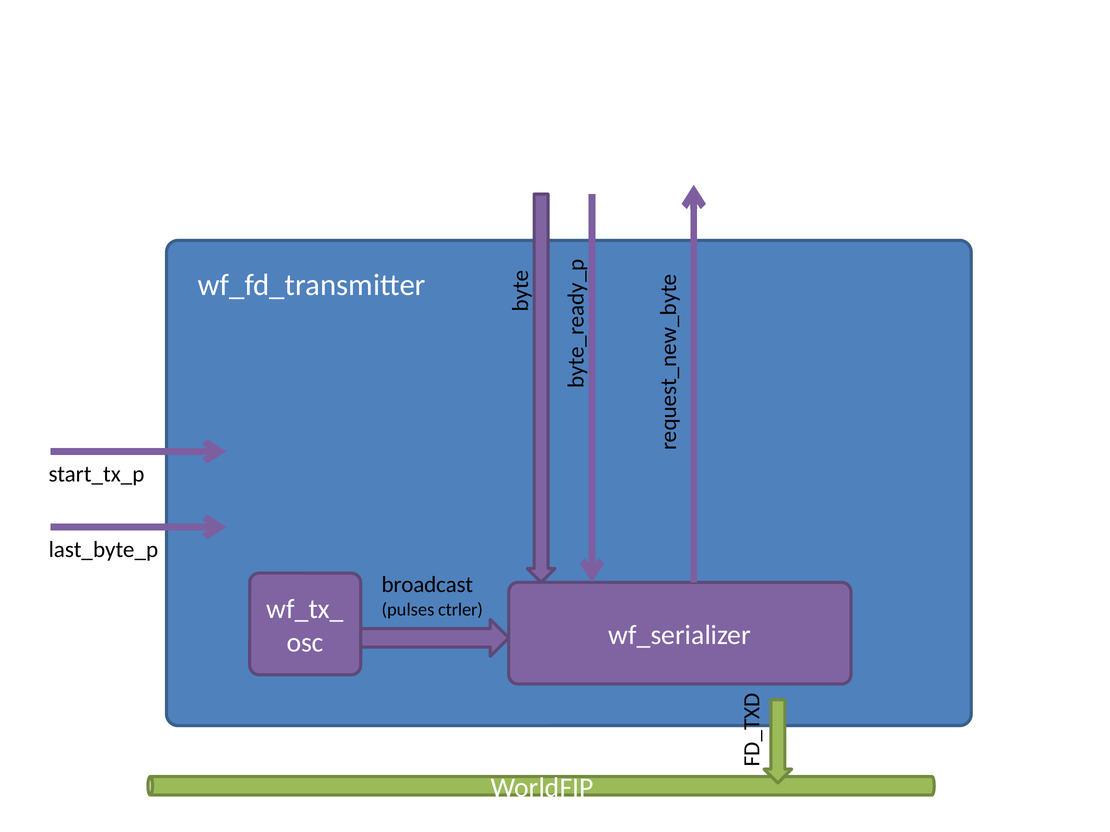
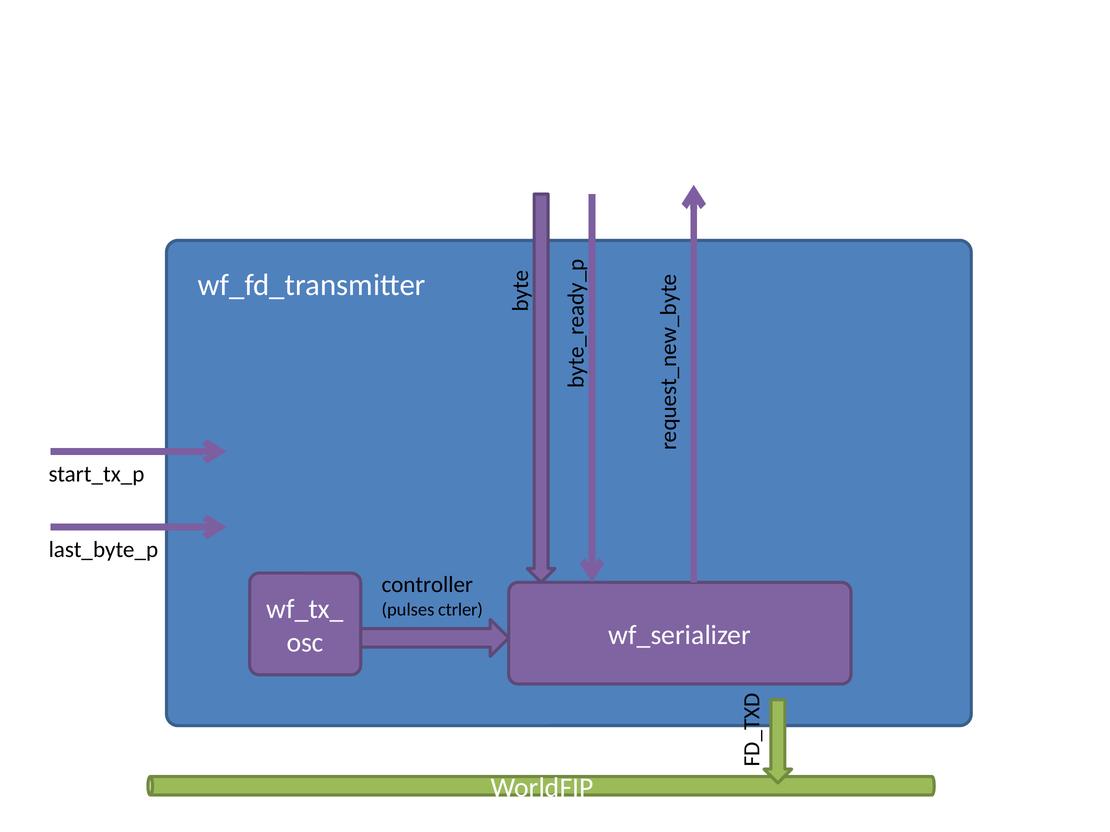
broadcast: broadcast -> controller (427, 585)
